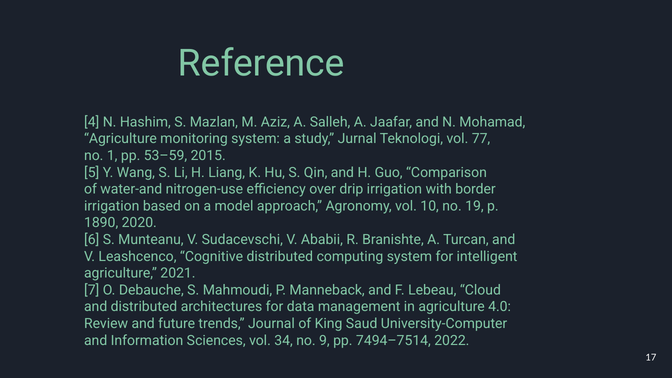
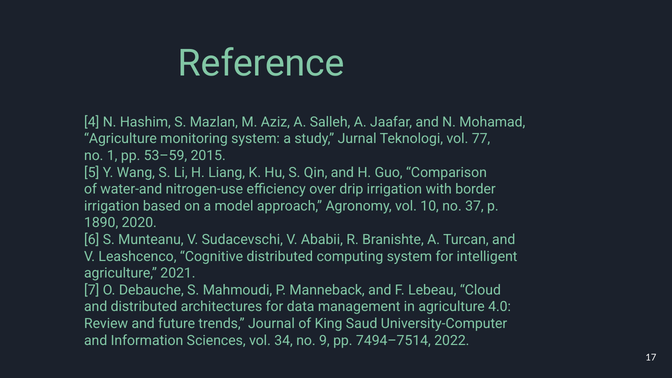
19: 19 -> 37 (474, 206)
